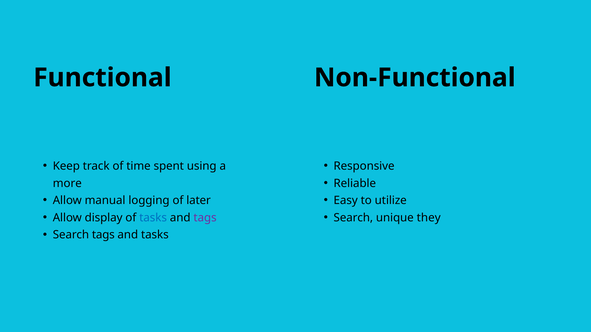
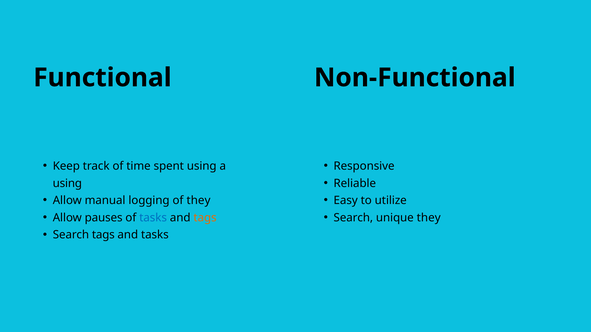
more: more -> using (67, 183)
of later: later -> they (198, 201)
display: display -> pauses (104, 218)
tags colour: purple -> orange (205, 218)
